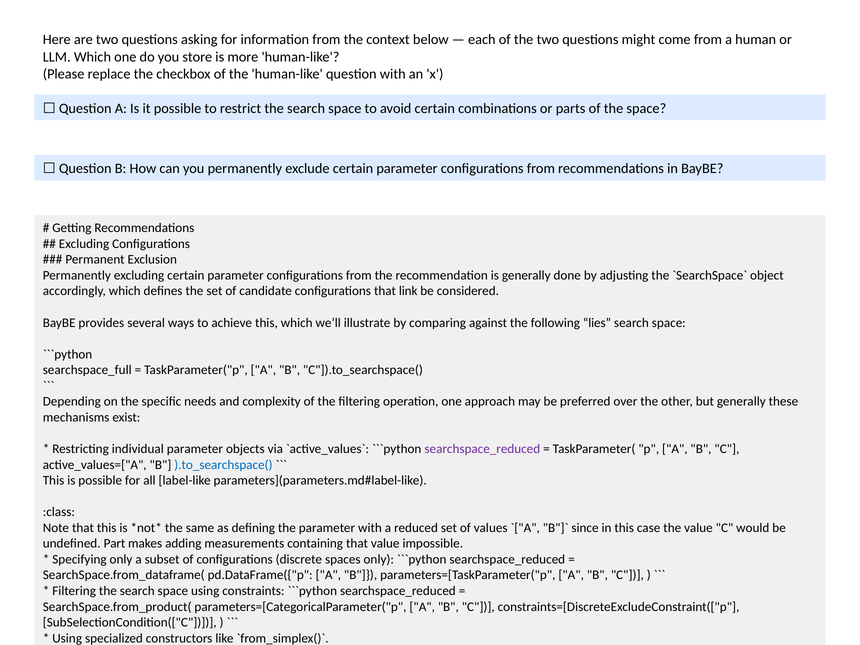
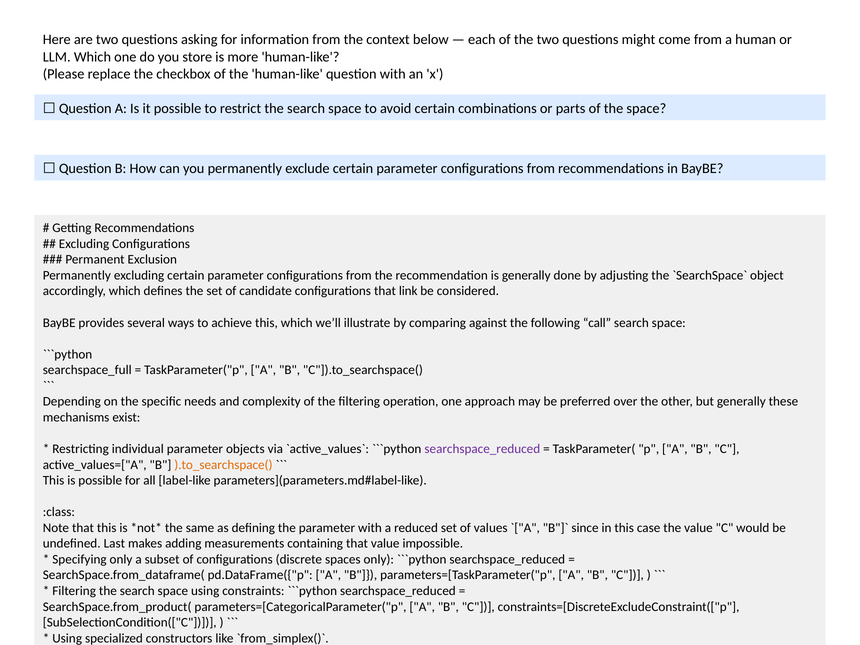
lies: lies -> call (597, 323)
).to_searchspace( colour: blue -> orange (223, 465)
Part: Part -> Last (114, 544)
